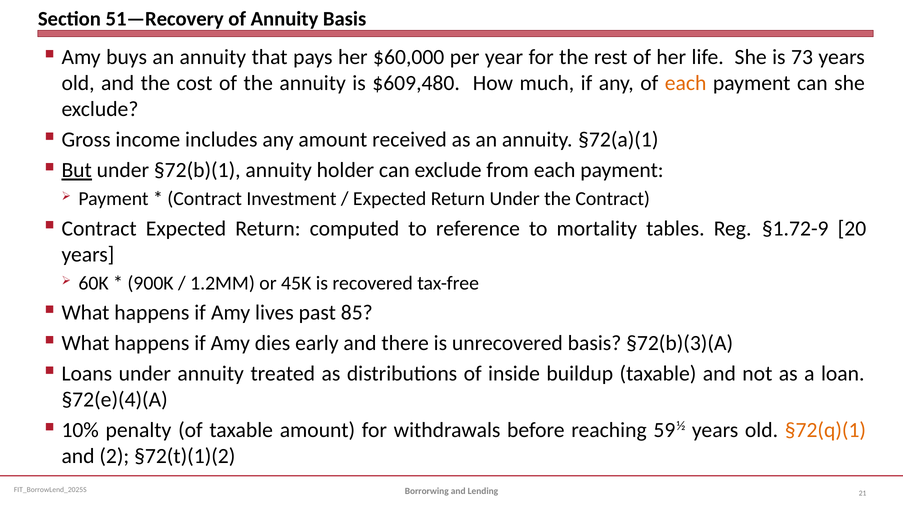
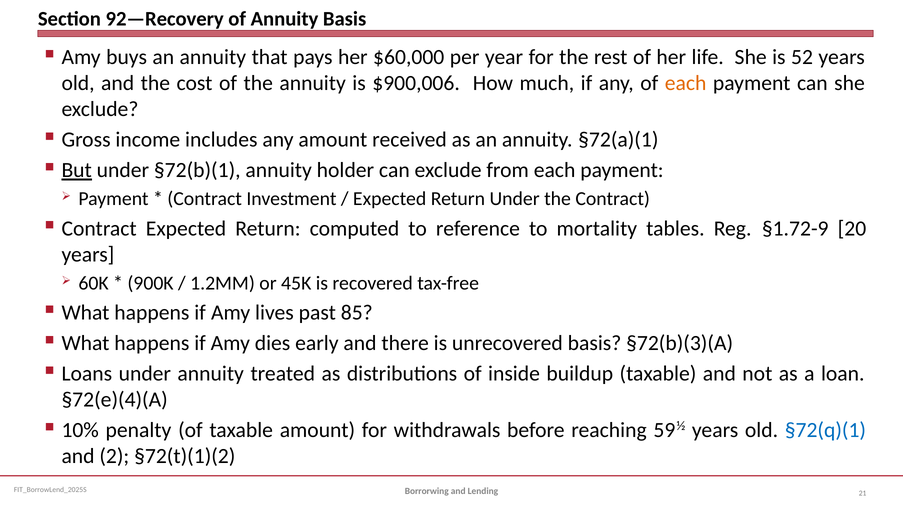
51—Recovery: 51—Recovery -> 92—Recovery (165, 19)
73: 73 -> 52 (802, 57)
$609,480: $609,480 -> $900,006 (416, 83)
§72(q)(1 colour: orange -> blue (825, 430)
